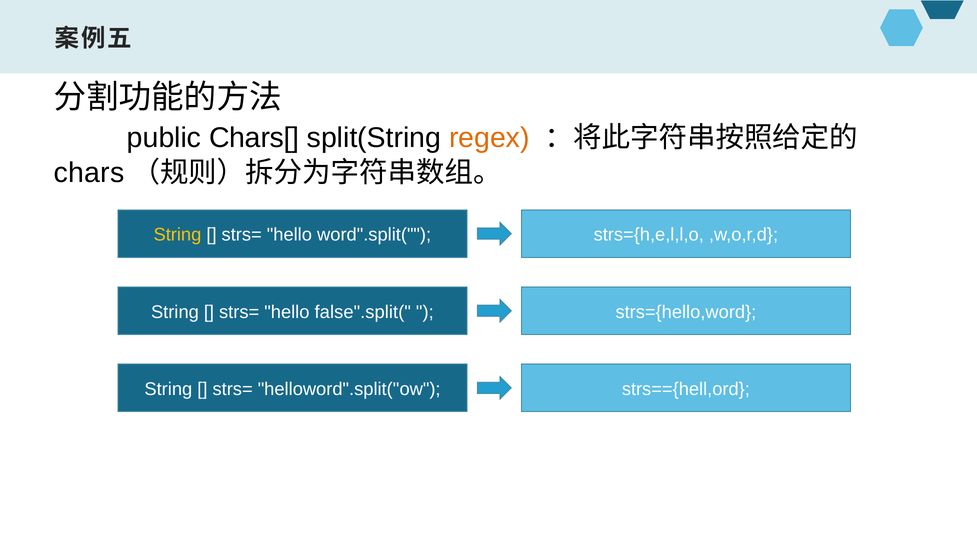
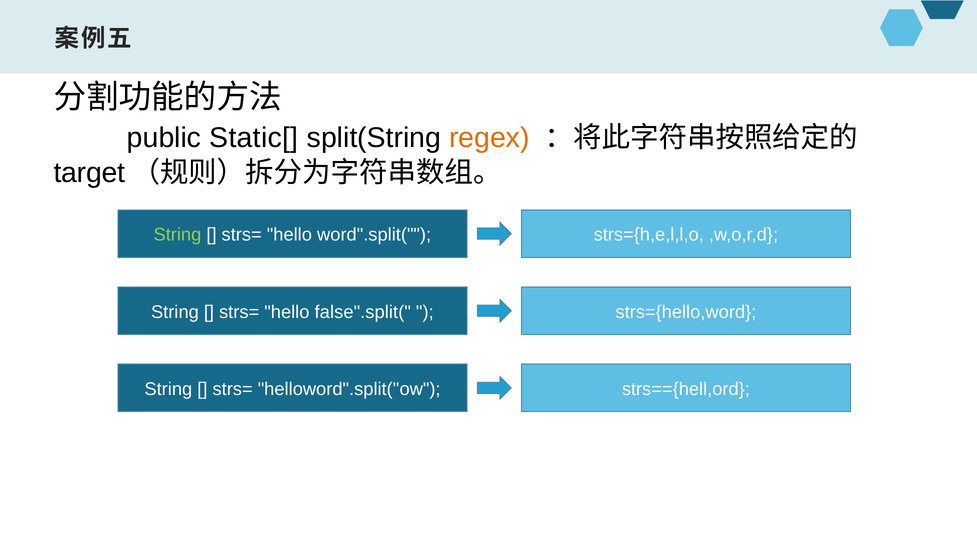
Chars[: Chars[ -> Static[ (254, 138)
chars: chars -> target (89, 173)
String colour: yellow -> light green (177, 235)
